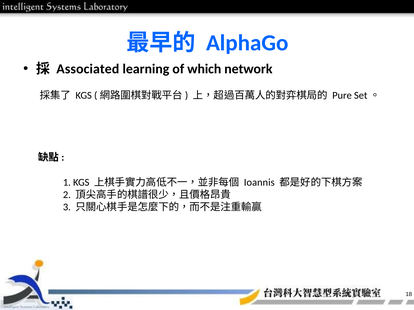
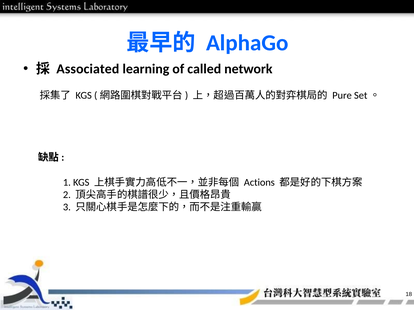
which: which -> called (204, 69)
Ioannis: Ioannis -> Actions (259, 183)
